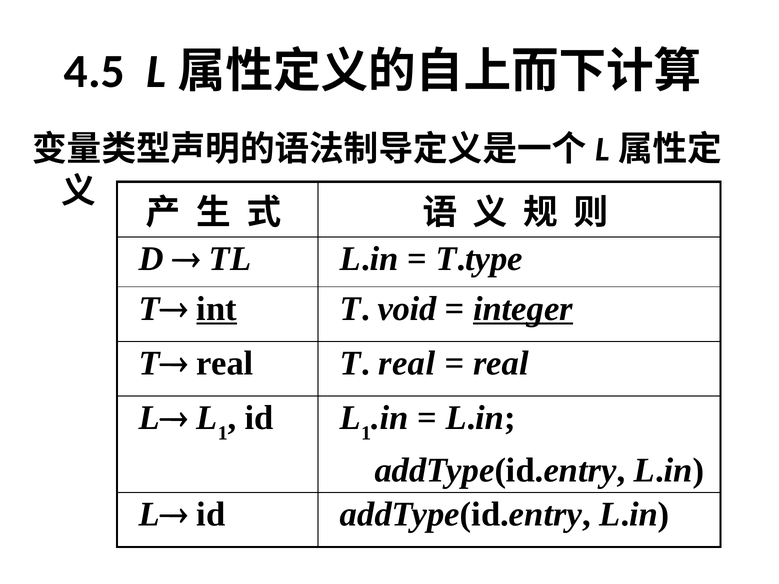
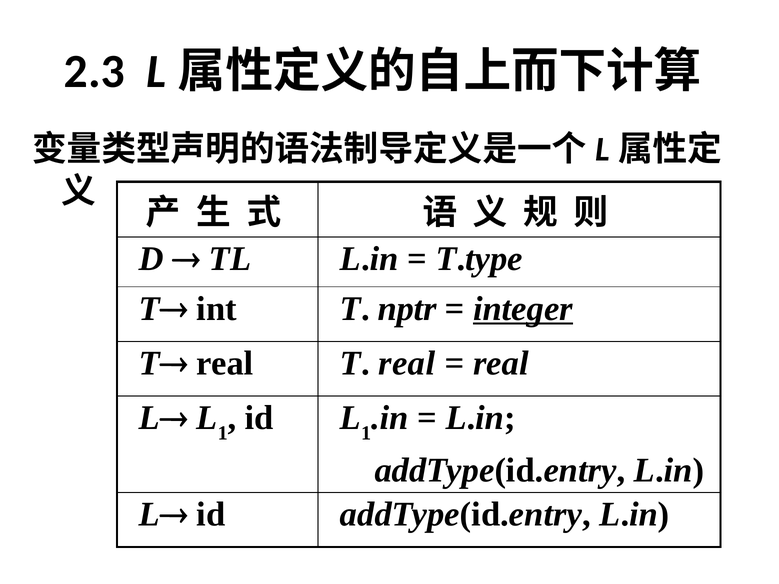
4.5: 4.5 -> 2.3 (94, 71)
int underline: present -> none (217, 309)
void: void -> nptr (407, 309)
